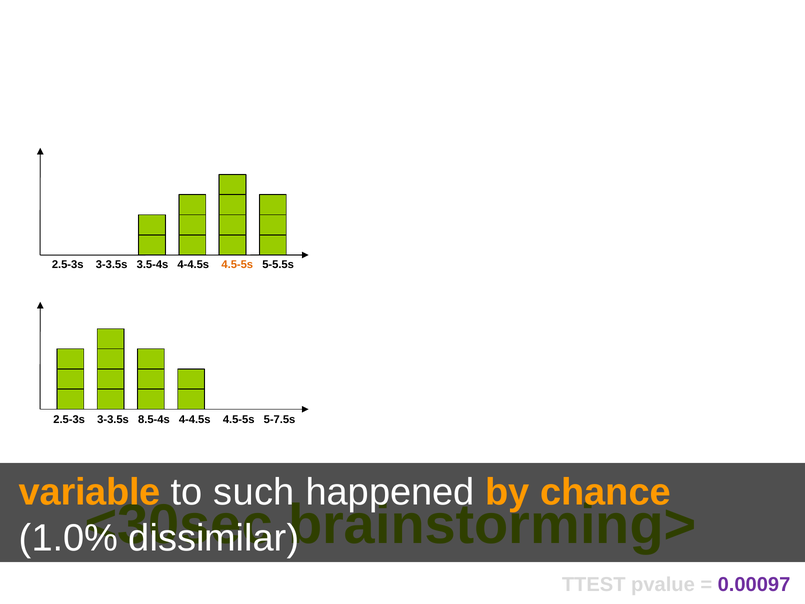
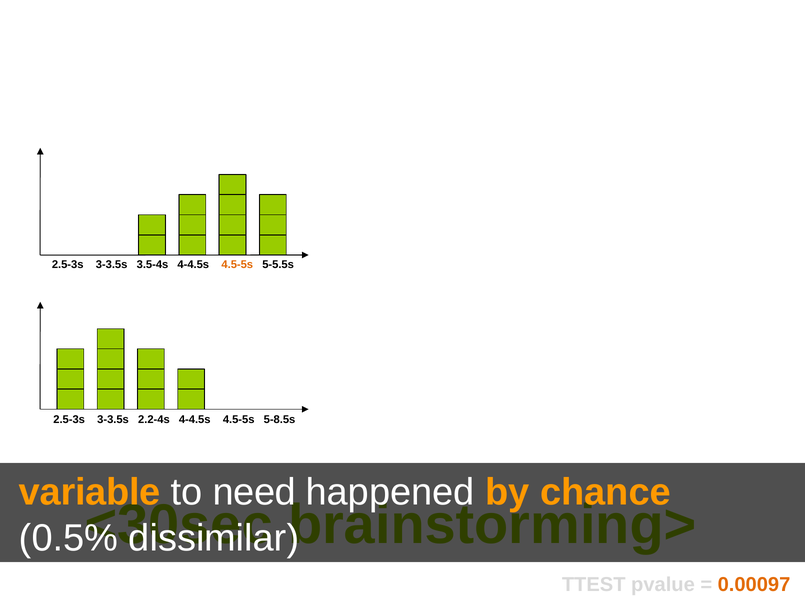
8.5-4s: 8.5-4s -> 2.2-4s (154, 419)
5-7.5s: 5-7.5s -> 5-8.5s (280, 419)
such: such -> need (254, 492)
1.0%: 1.0% -> 0.5% (69, 538)
0.00097 colour: purple -> orange (754, 584)
